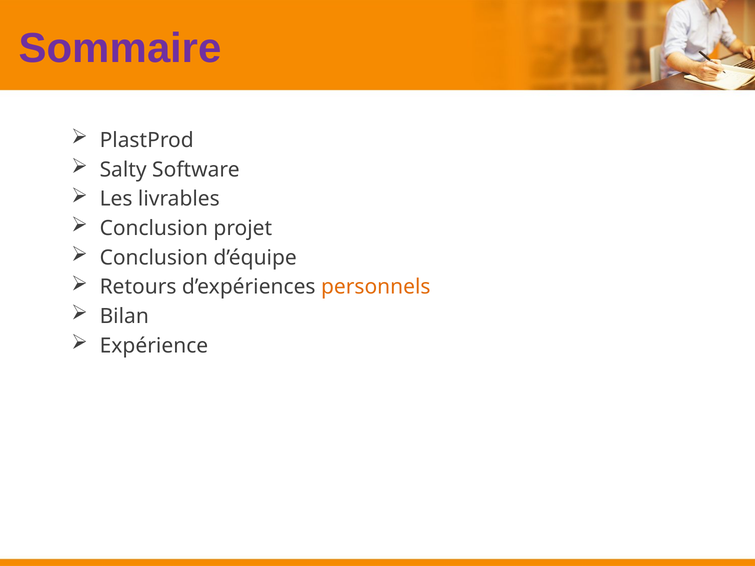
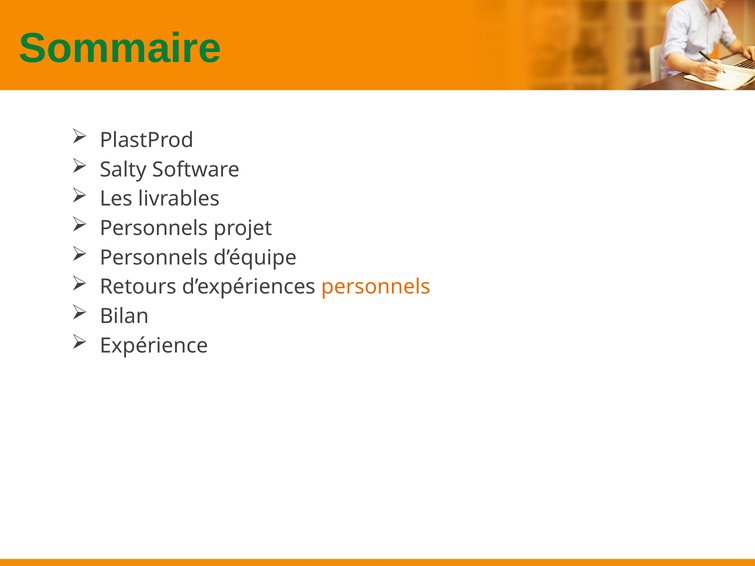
Sommaire colour: purple -> green (120, 48)
Conclusion: Conclusion -> Personnels (154, 228)
Conclusion: Conclusion -> Personnels (154, 258)
